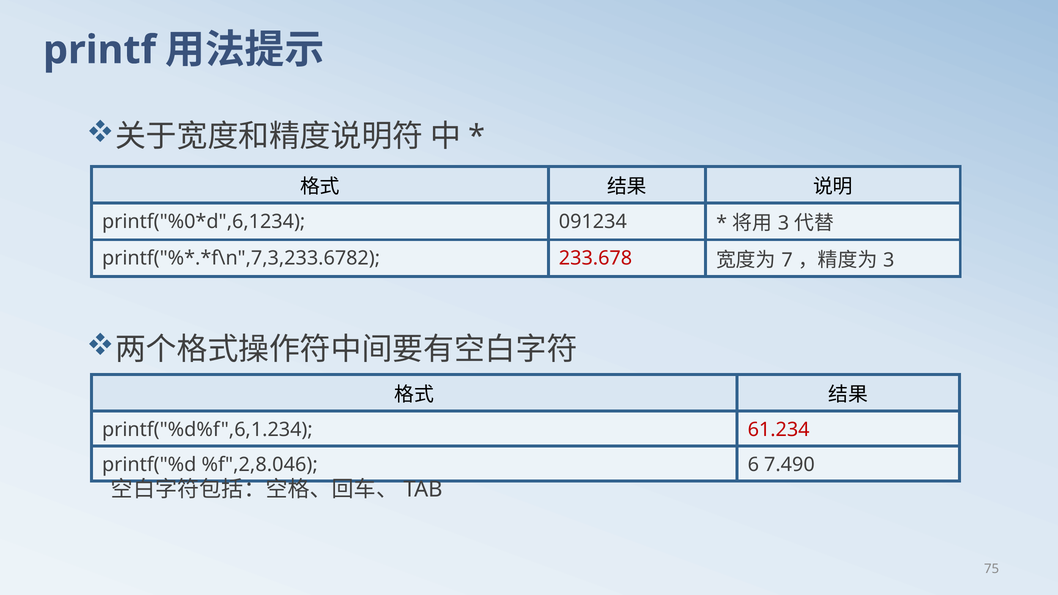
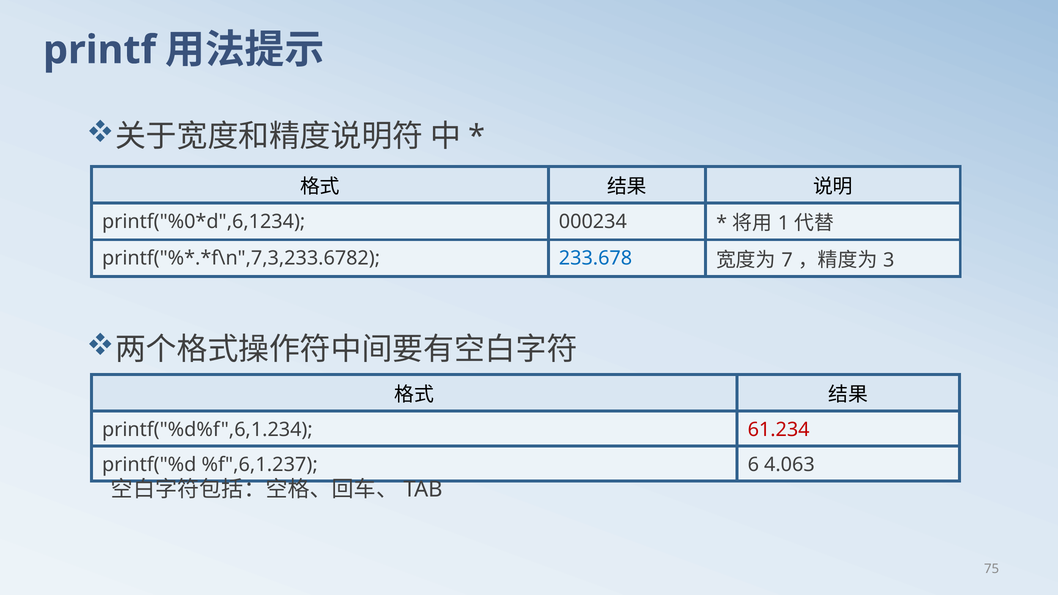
091234: 091234 -> 000234 (593, 222)
3: 3 -> 1 (783, 224)
233.678 colour: red -> blue (596, 258)
%f",2,8.046: %f",2,8.046 -> %f",6,1.237 (260, 465)
7.490: 7.490 -> 4.063 (789, 465)
